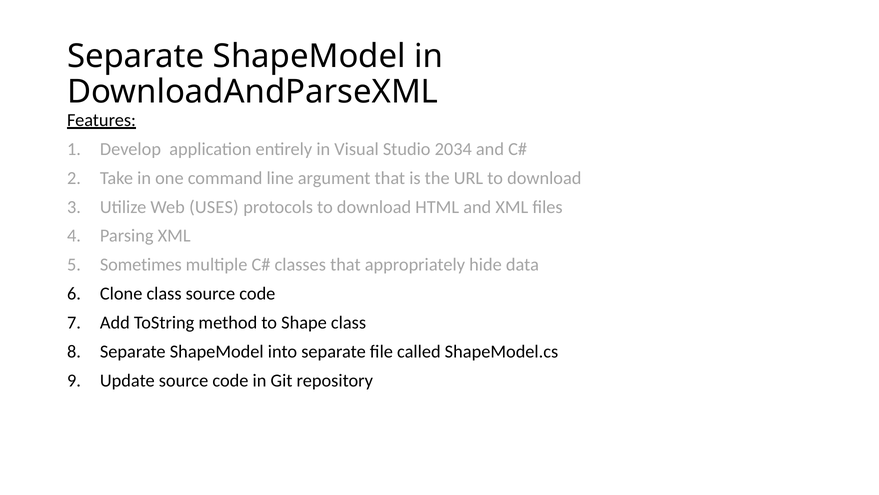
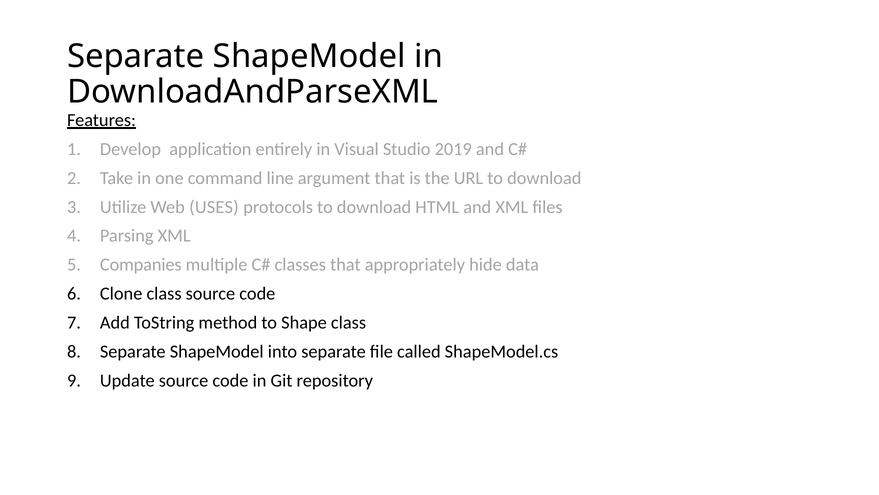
2034: 2034 -> 2019 (453, 149)
Sometimes: Sometimes -> Companies (141, 265)
